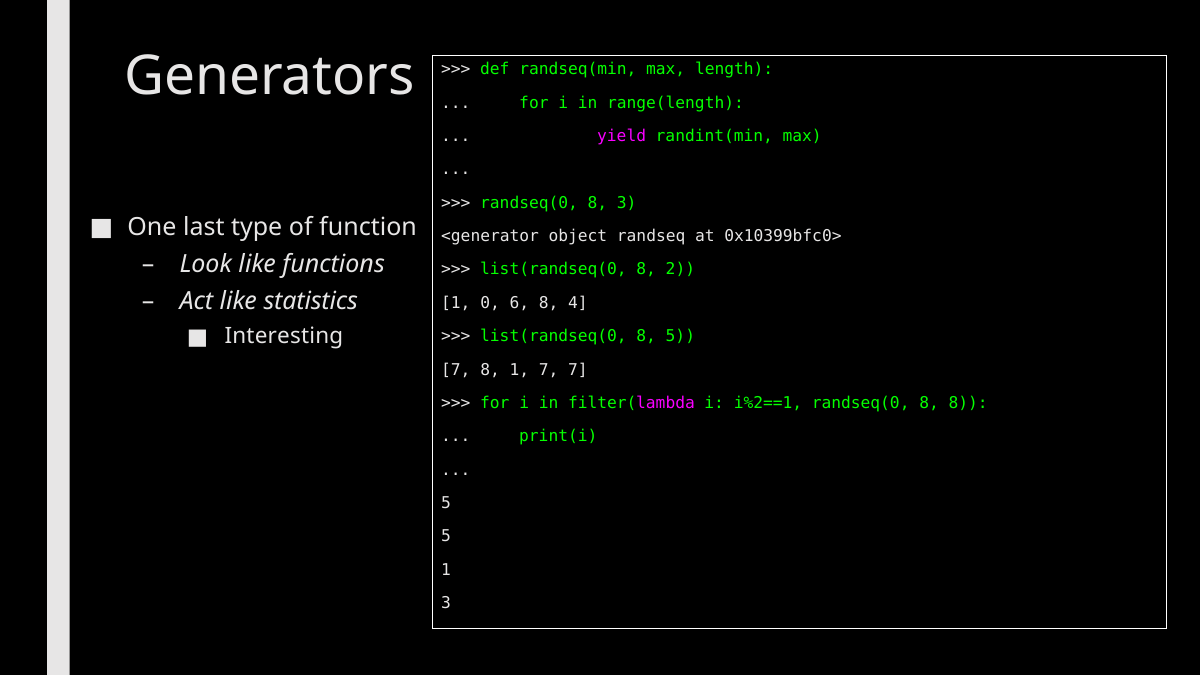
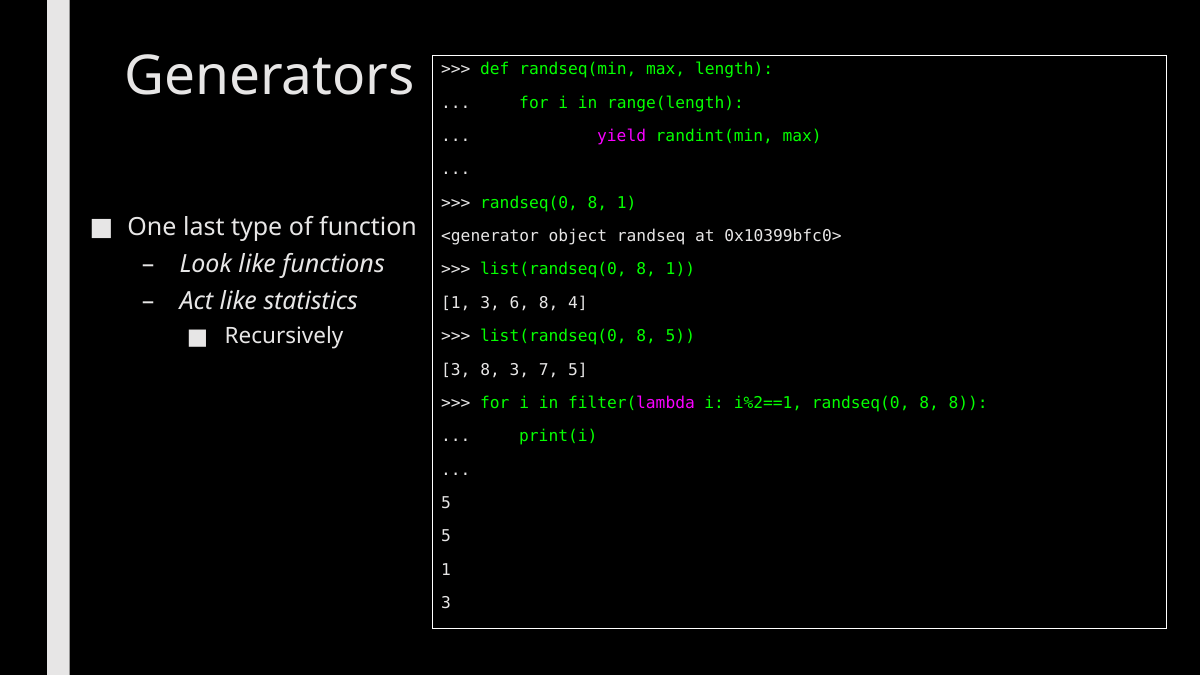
randseq(0 8 3: 3 -> 1 (627, 203)
list(randseq(0 8 2: 2 -> 1 (680, 270)
0: 0 -> 3 (490, 303)
Interesting: Interesting -> Recursively (284, 336)
7: 7 -> 3 (456, 370)
8 1: 1 -> 3 (519, 370)
7 7: 7 -> 5 (578, 370)
